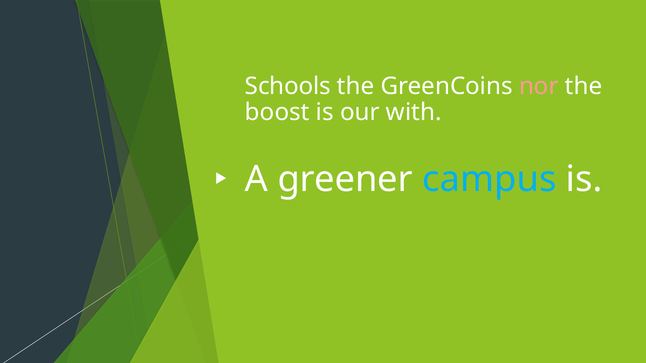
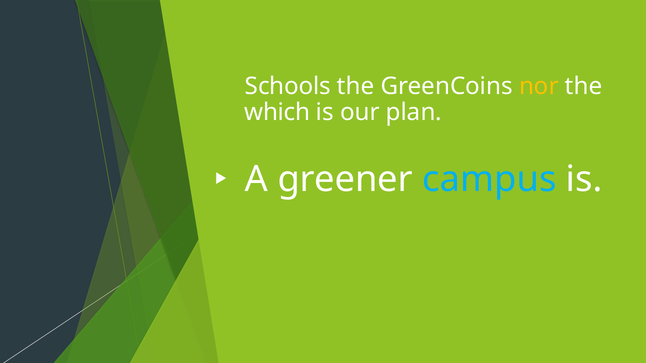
nor colour: pink -> yellow (539, 86)
boost: boost -> which (277, 113)
with: with -> plan (414, 113)
